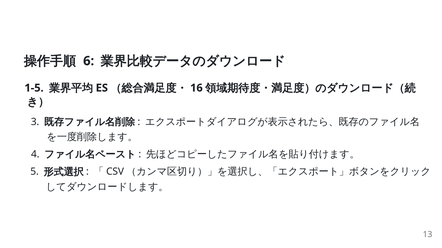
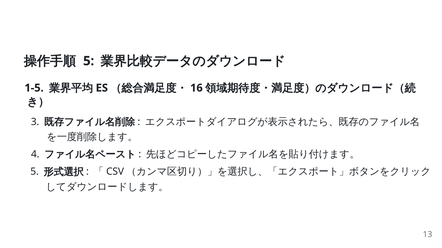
6: 6 -> 5 (89, 61)
